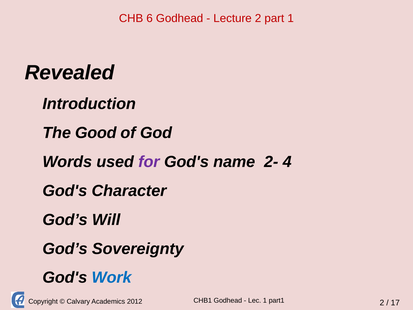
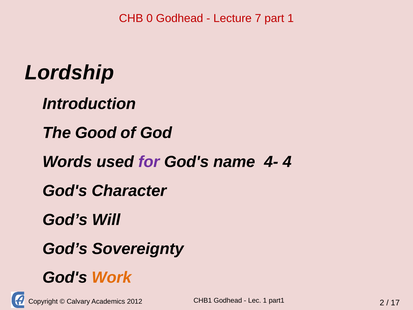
6: 6 -> 0 (150, 18)
Lecture 2: 2 -> 7 (258, 18)
Revealed: Revealed -> Lordship (69, 73)
2-: 2- -> 4- (271, 162)
Work colour: blue -> orange (112, 277)
